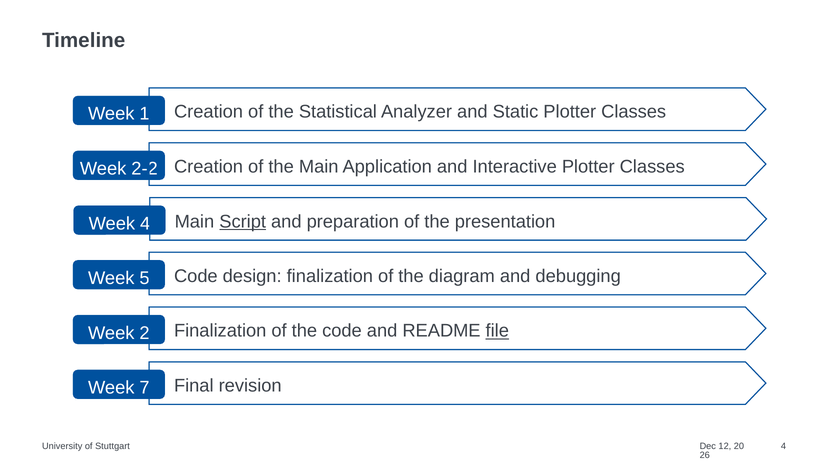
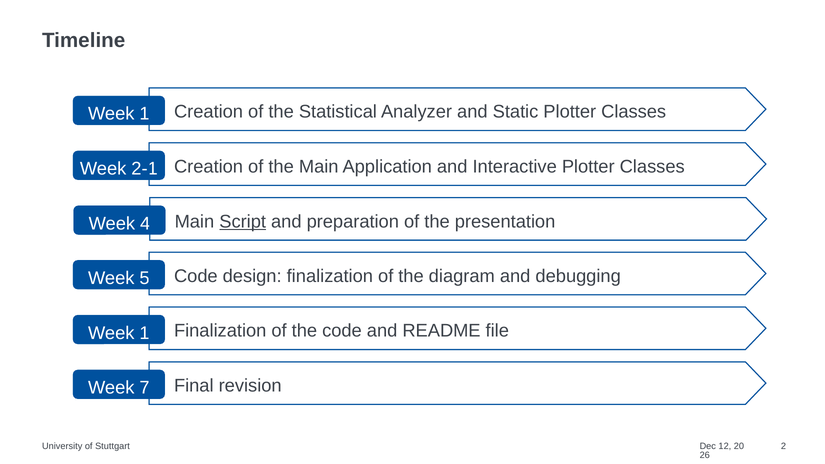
2-2: 2-2 -> 2-1 (145, 169)
2: 2 -> 1 (145, 333)
file underline: present -> none (497, 331)
Stuttgart 4: 4 -> 2 (784, 446)
